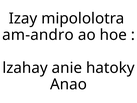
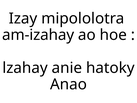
am-andro: am-andro -> am-izahay (38, 35)
